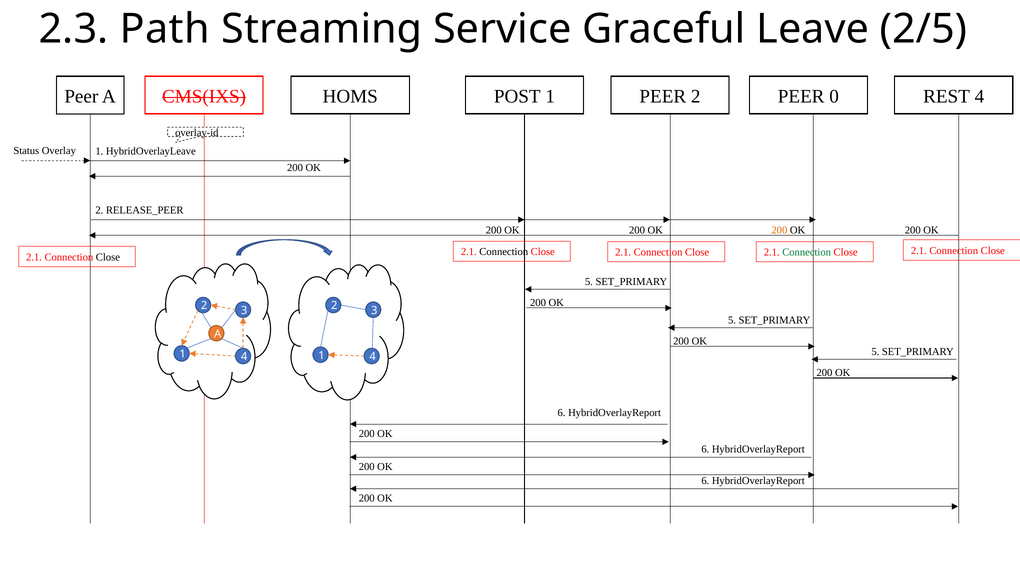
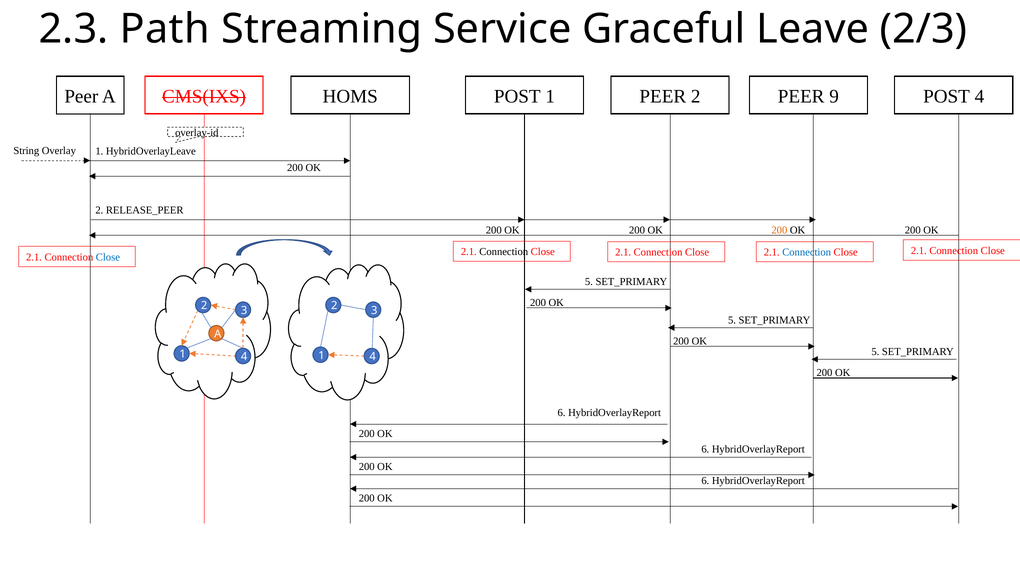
2/5: 2/5 -> 2/3 (924, 29)
0: 0 -> 9 (834, 96)
REST: REST -> POST (946, 96)
Status: Status -> String (26, 151)
Close colour: black -> blue (108, 257)
Connection colour: green -> blue (807, 252)
